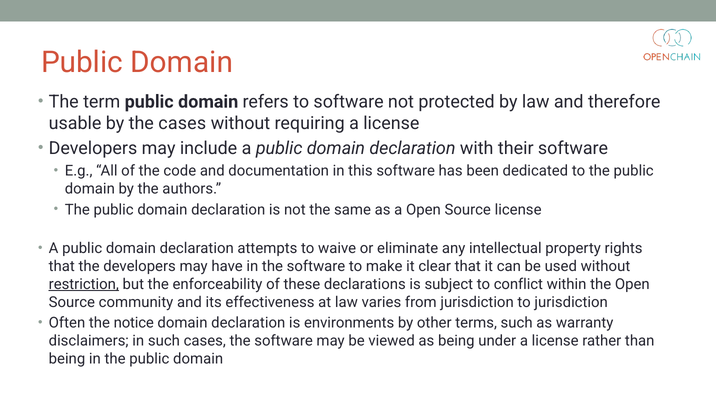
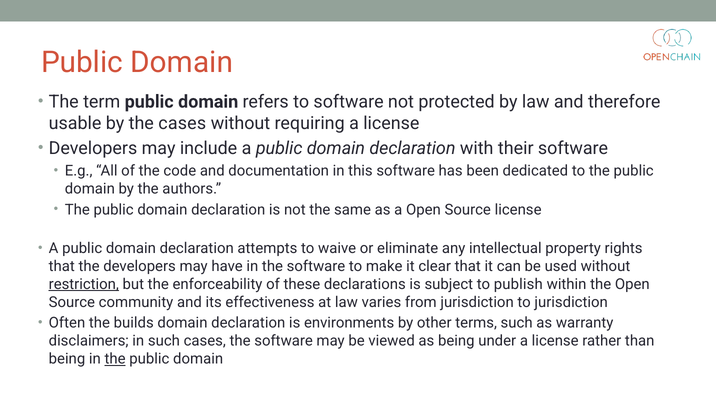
conflict: conflict -> publish (518, 284)
notice: notice -> builds (134, 323)
the underline: none -> present (115, 359)
